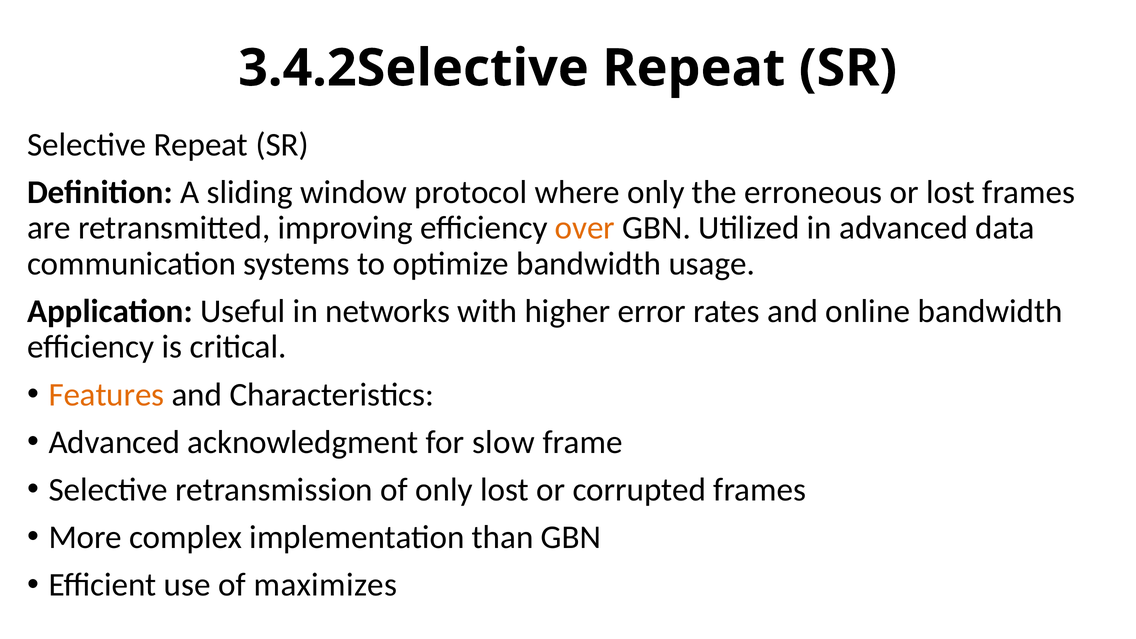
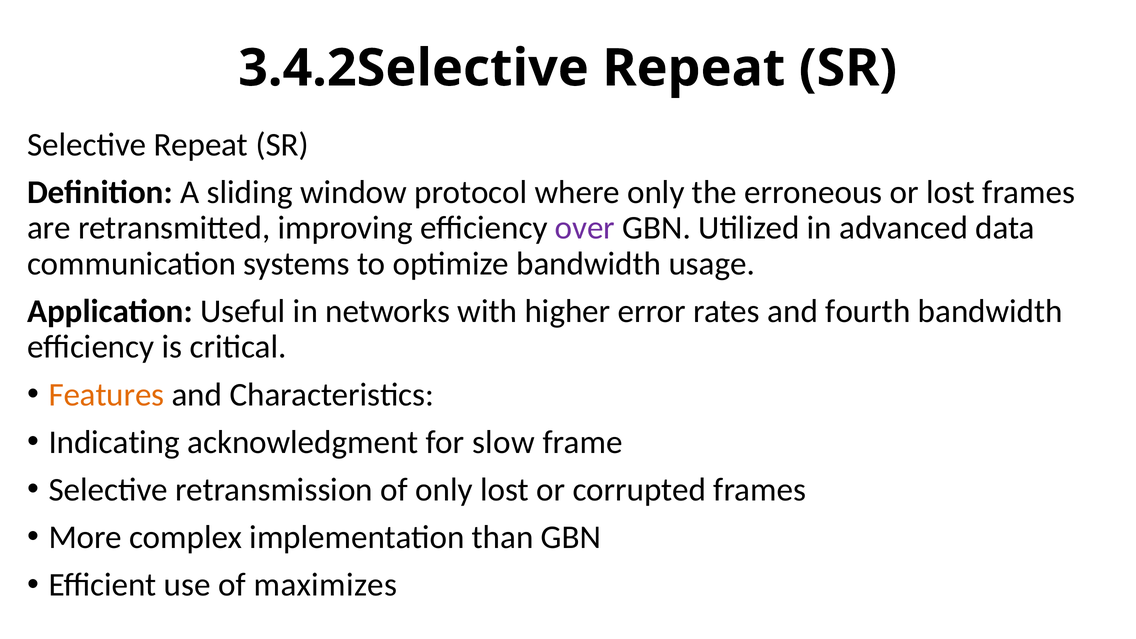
over colour: orange -> purple (585, 228)
online: online -> fourth (868, 311)
Advanced: Advanced -> Indicating (114, 442)
